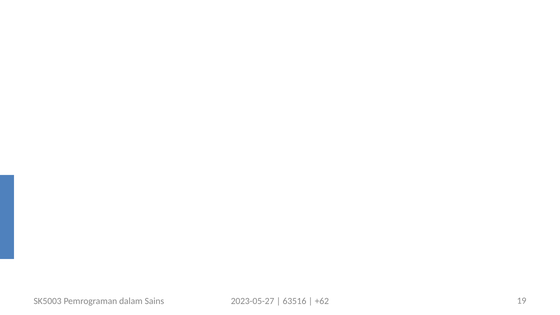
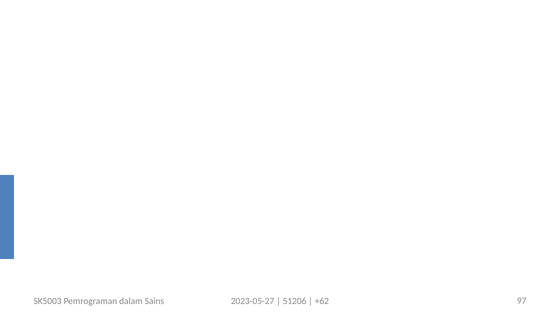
63516: 63516 -> 51206 (295, 301)
19: 19 -> 97 (522, 301)
